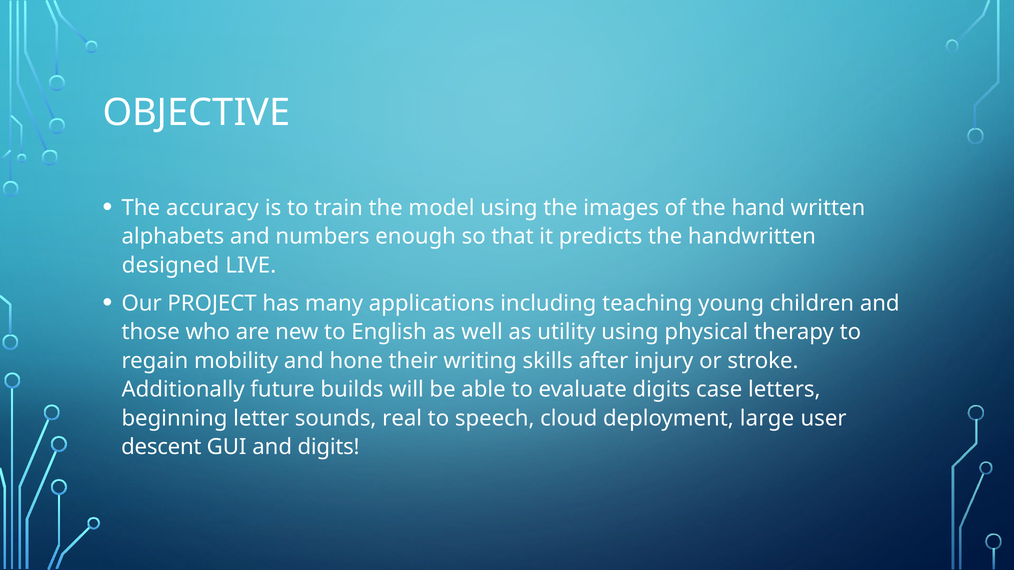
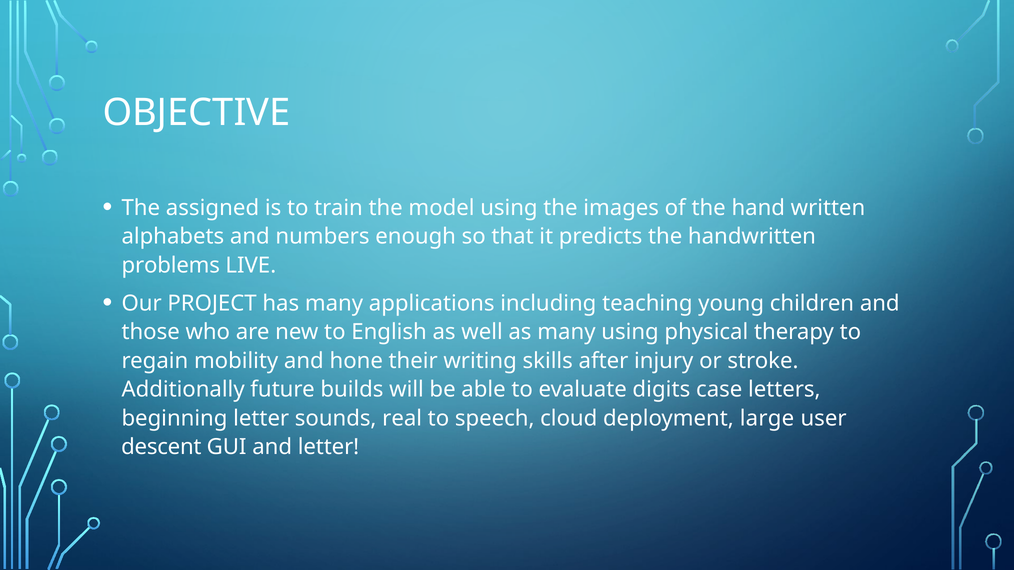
accuracy: accuracy -> assigned (212, 208)
designed: designed -> problems (171, 265)
as utility: utility -> many (566, 332)
and digits: digits -> letter (328, 447)
